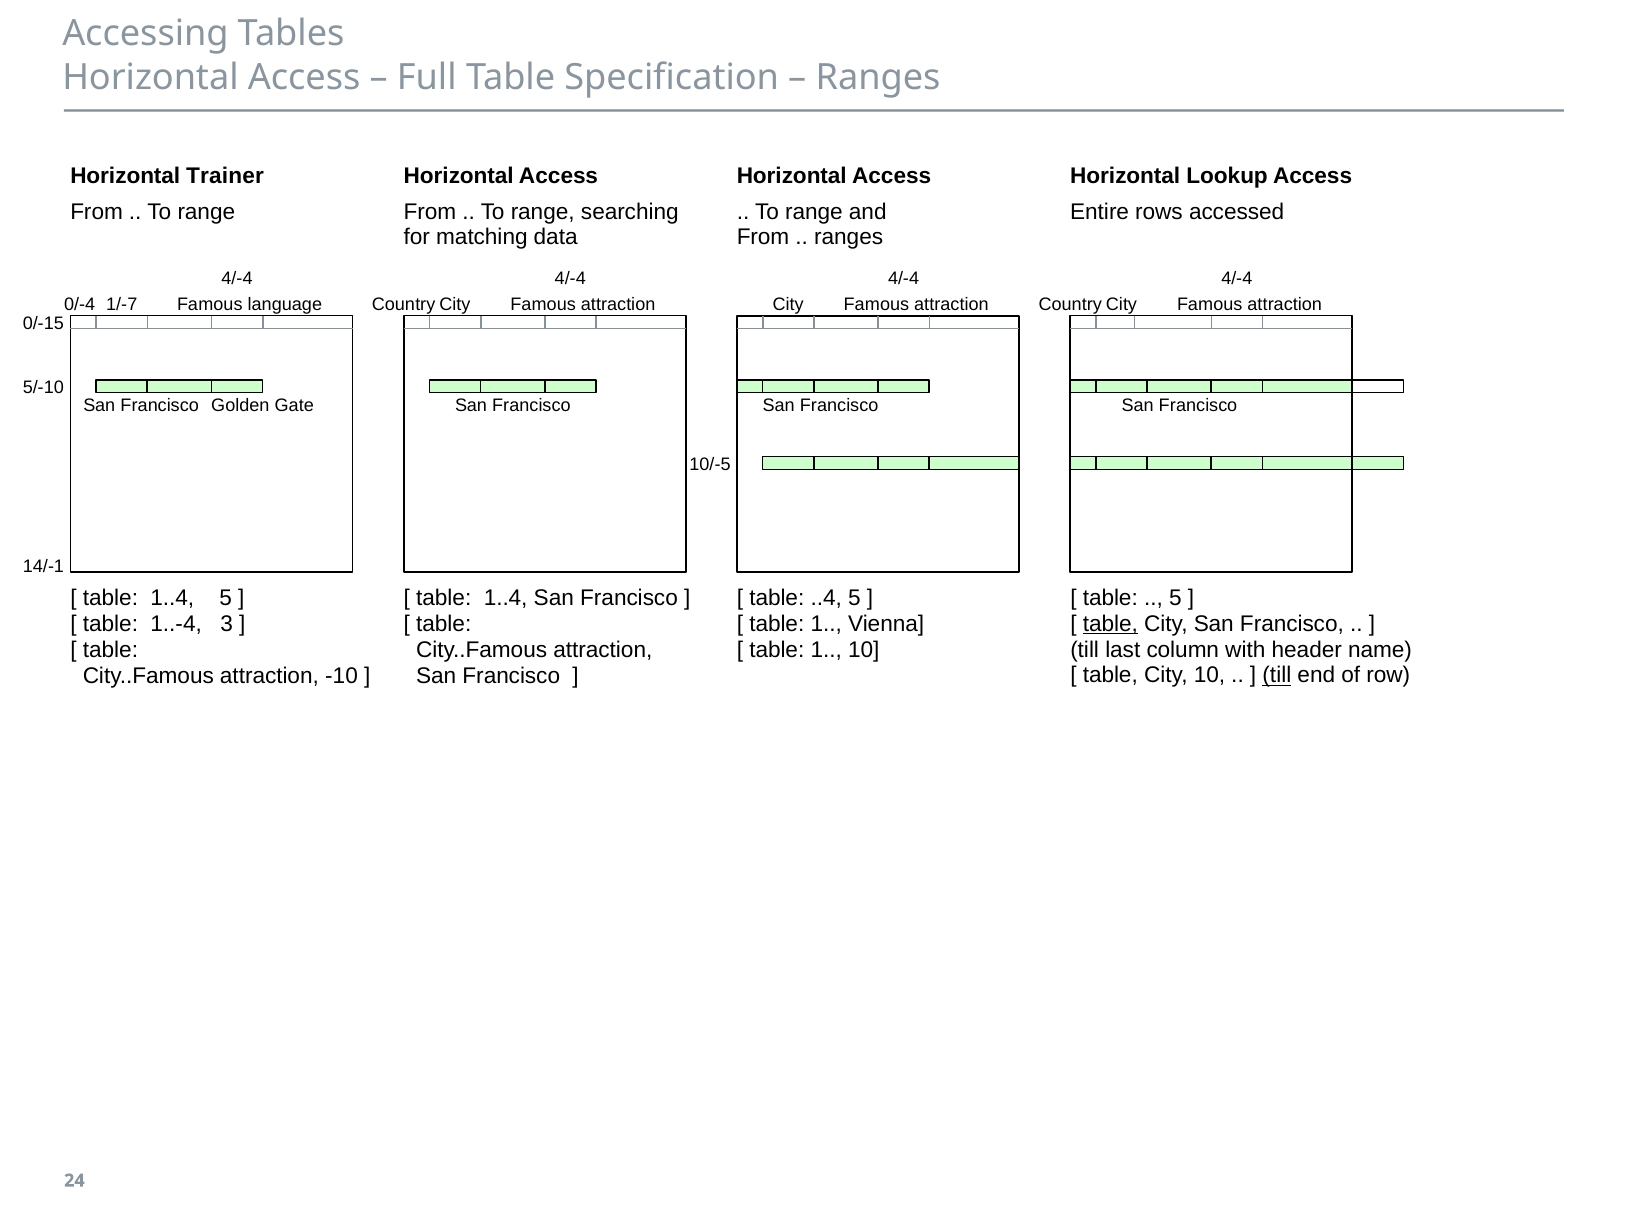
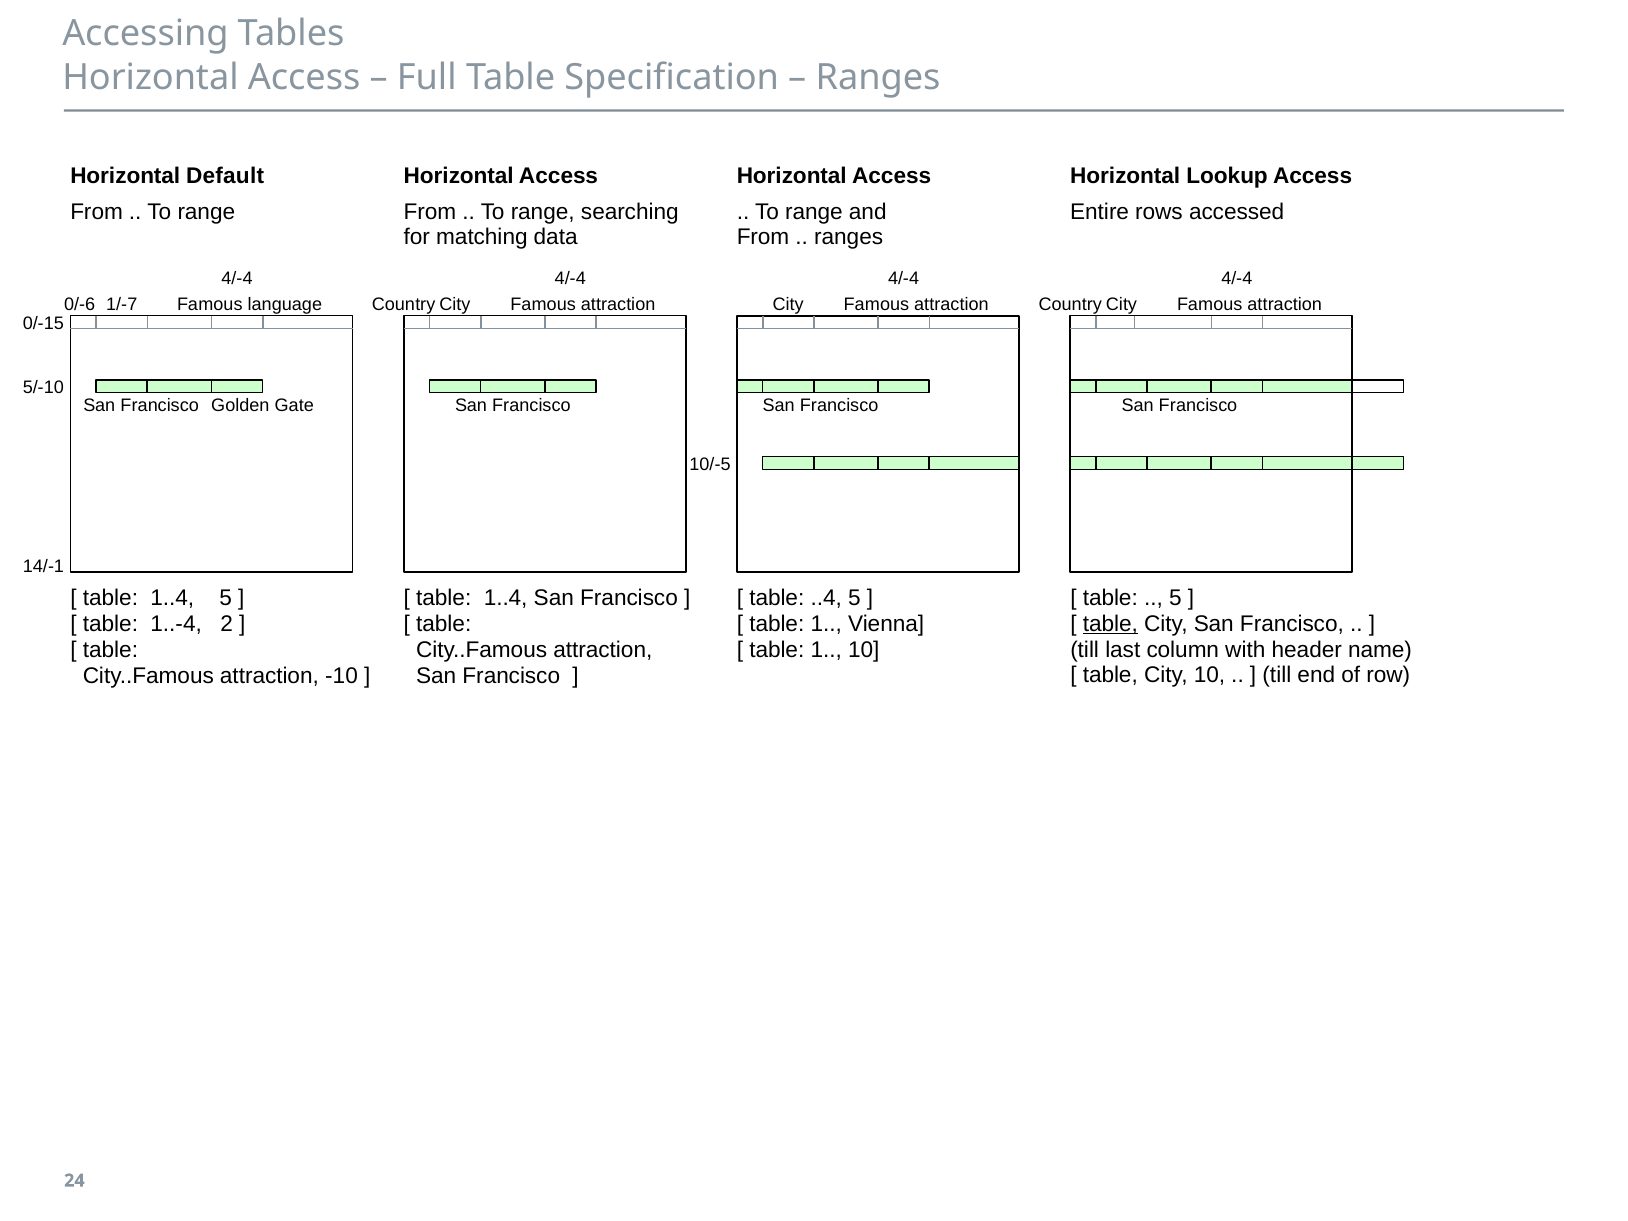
Trainer: Trainer -> Default (225, 176)
0/-4: 0/-4 -> 0/-6 (80, 304)
3: 3 -> 2 (227, 624)
till underline: present -> none (1277, 675)
